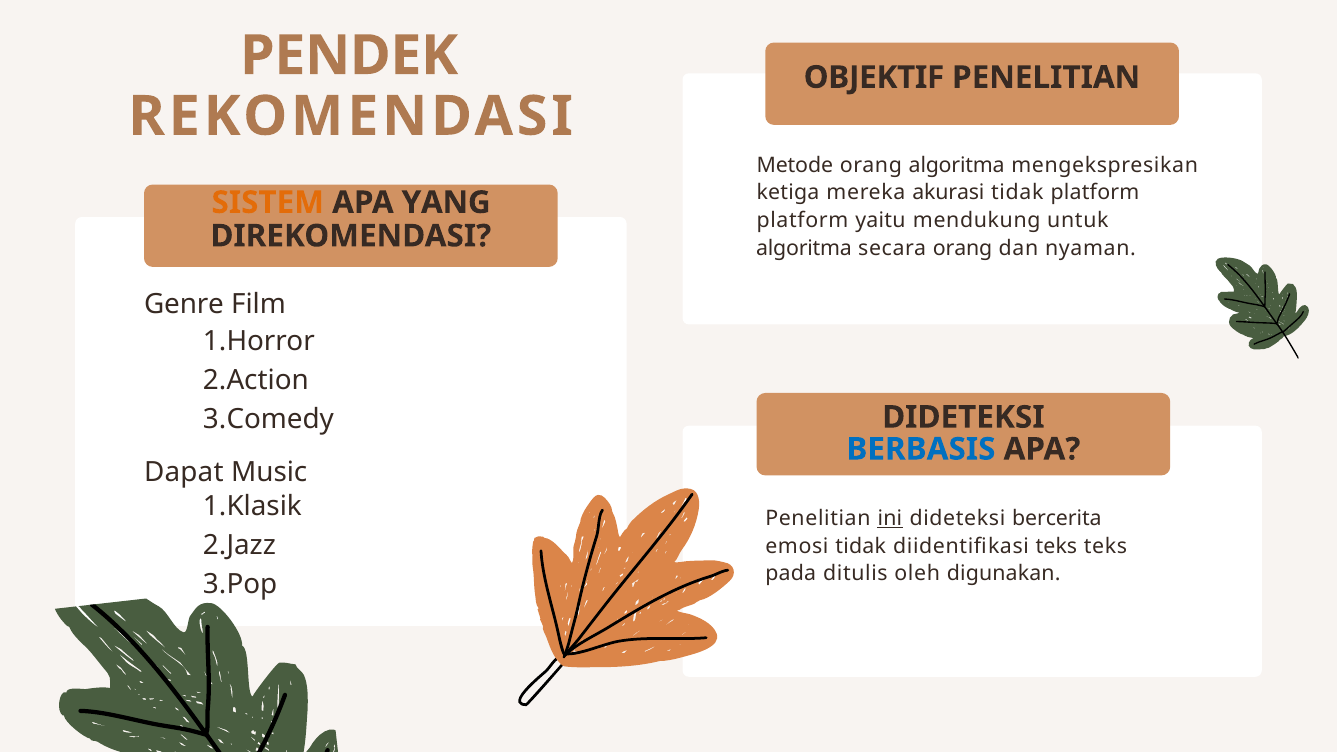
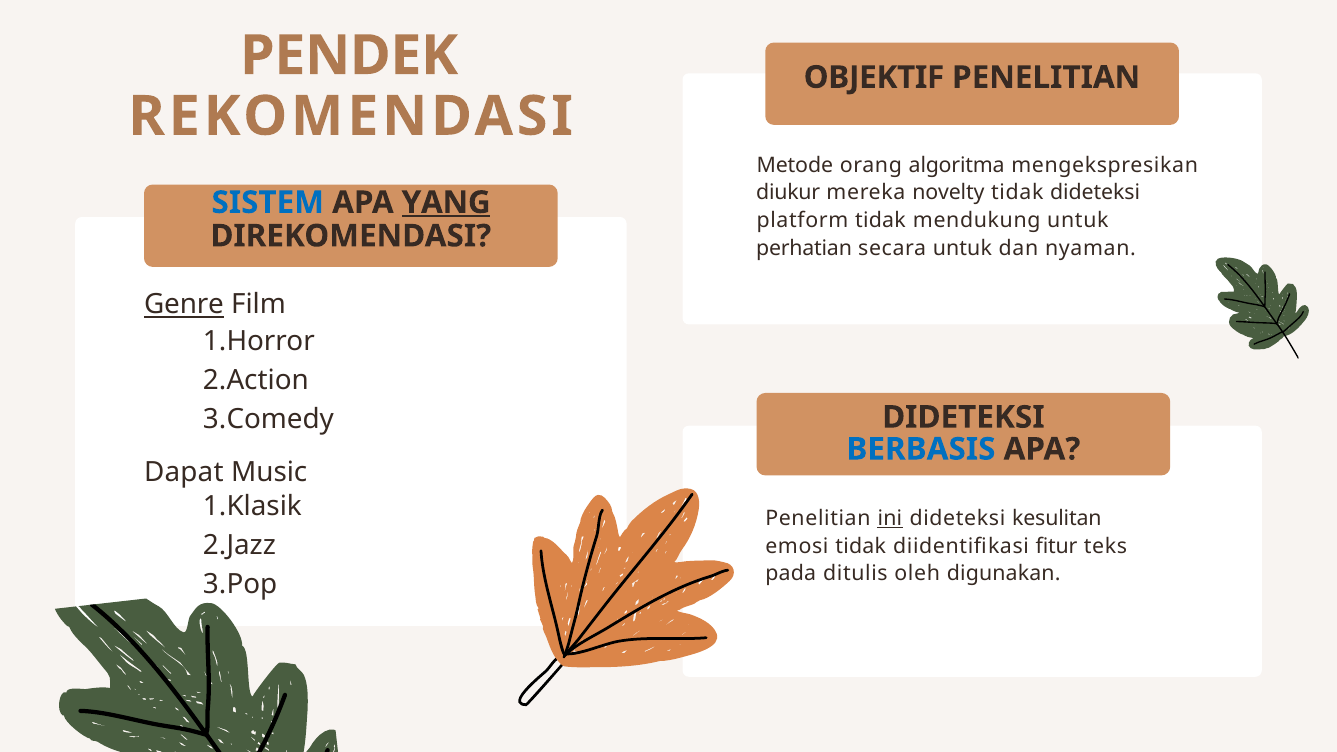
ketiga: ketiga -> diukur (788, 193)
akurasi: akurasi -> novelty (948, 193)
tidak platform: platform -> dideteksi (1095, 193)
SISTEM colour: orange -> blue (268, 203)
YANG underline: none -> present (446, 203)
platform yaitu: yaitu -> tidak (880, 221)
algoritma: algoritma -> perhatian (804, 248)
secara orang: orang -> untuk (962, 248)
Genre underline: none -> present (184, 305)
bercerita: bercerita -> kesulitan (1057, 518)
diidentifikasi teks: teks -> fitur (1057, 546)
